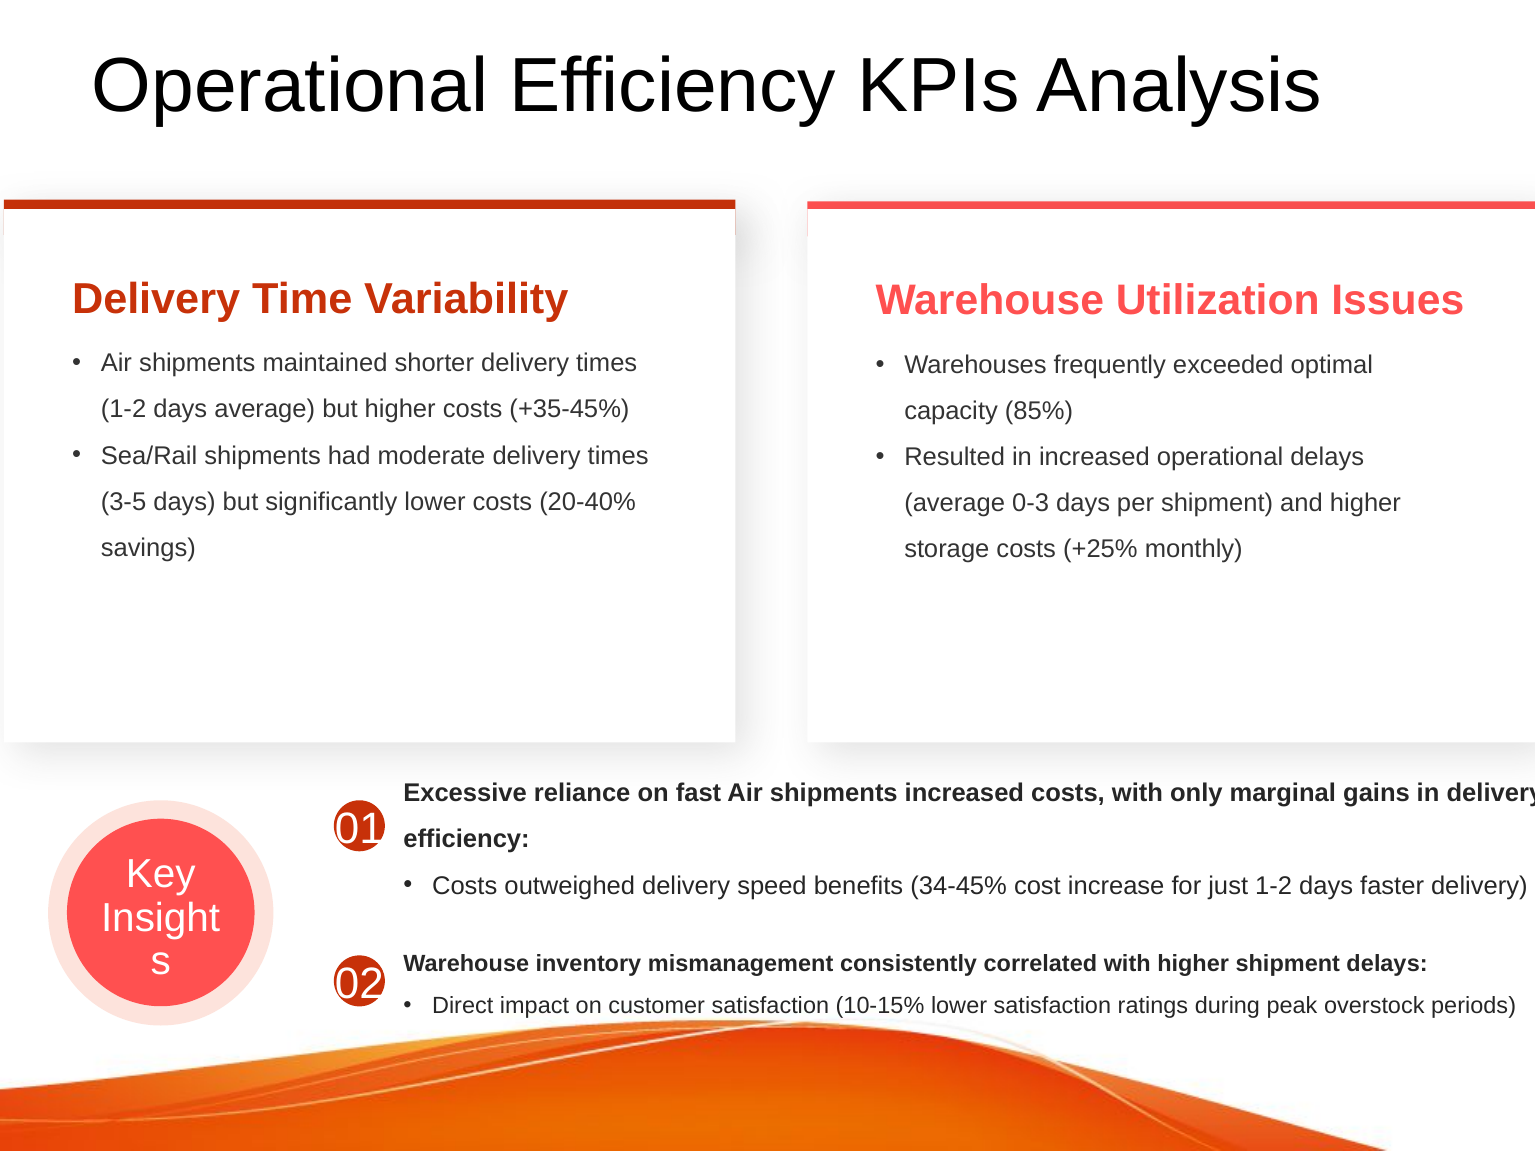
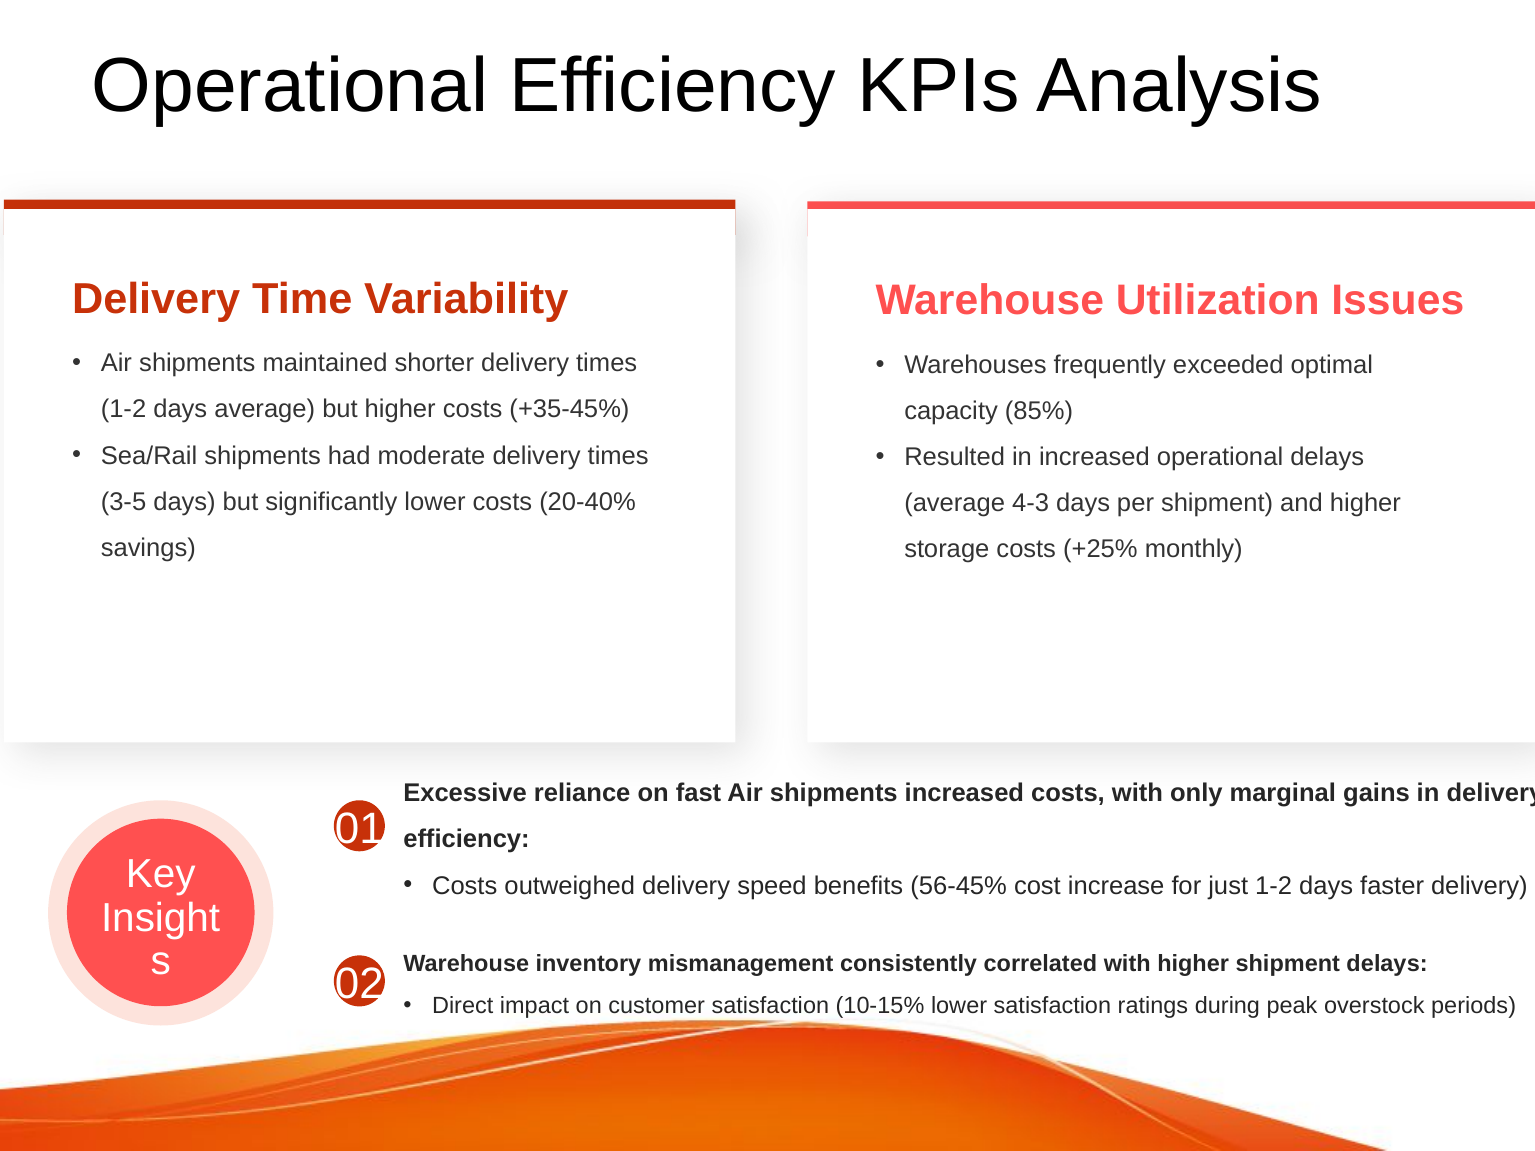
0-3: 0-3 -> 4-3 (1031, 503)
34-45%: 34-45% -> 56-45% (959, 886)
